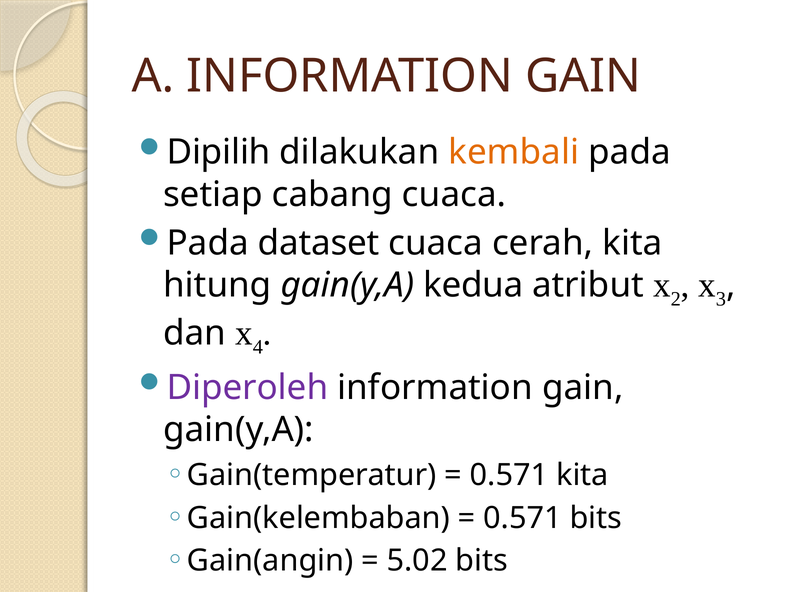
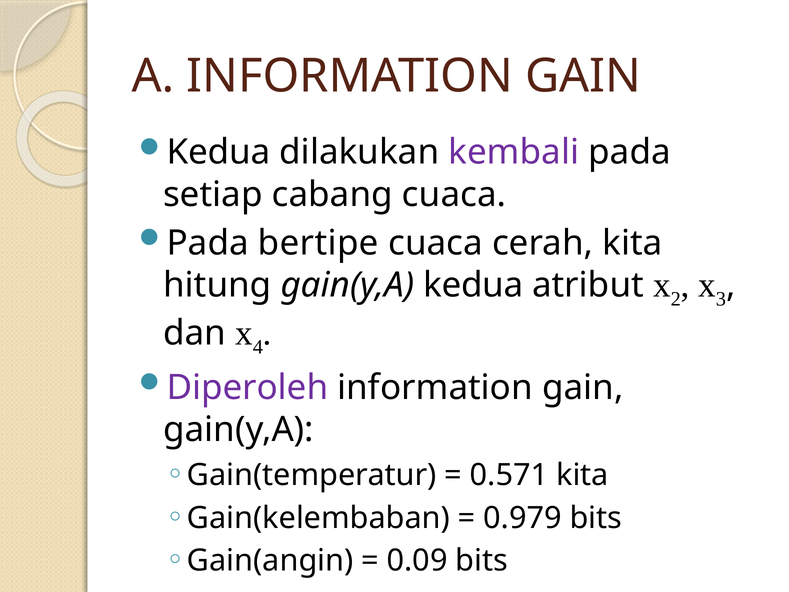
Dipilih: Dipilih -> Kedua (219, 152)
kembali colour: orange -> purple (514, 152)
dataset: dataset -> bertipe (318, 243)
0.571: 0.571 -> 0.979 (523, 518)
5.02: 5.02 -> 0.09 (417, 561)
